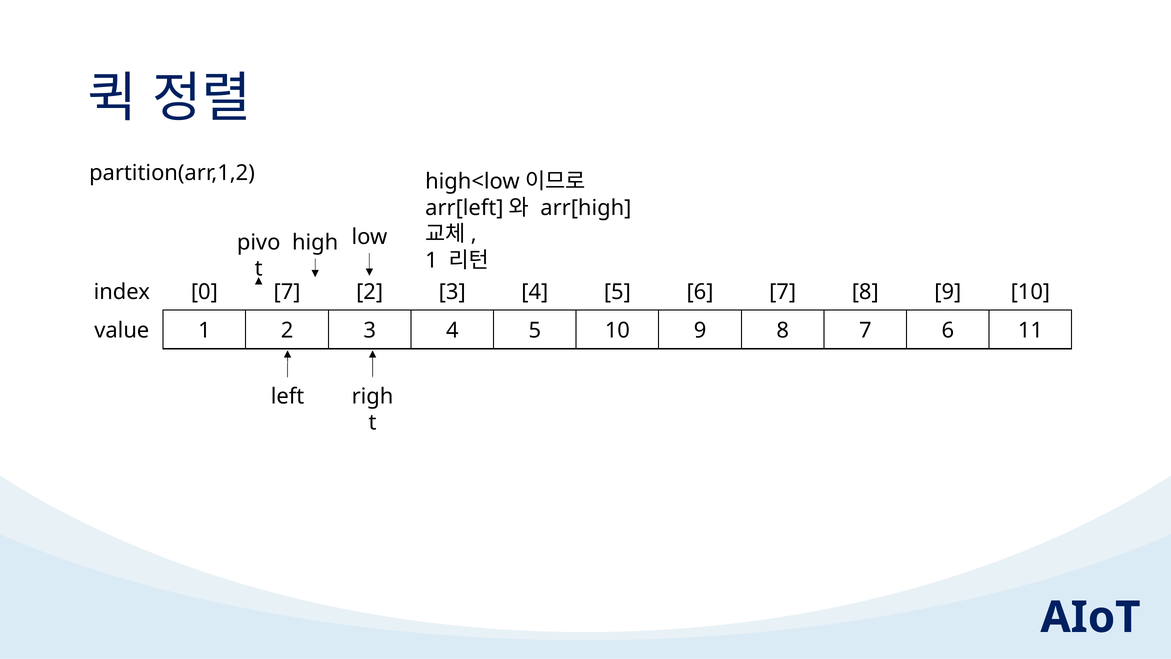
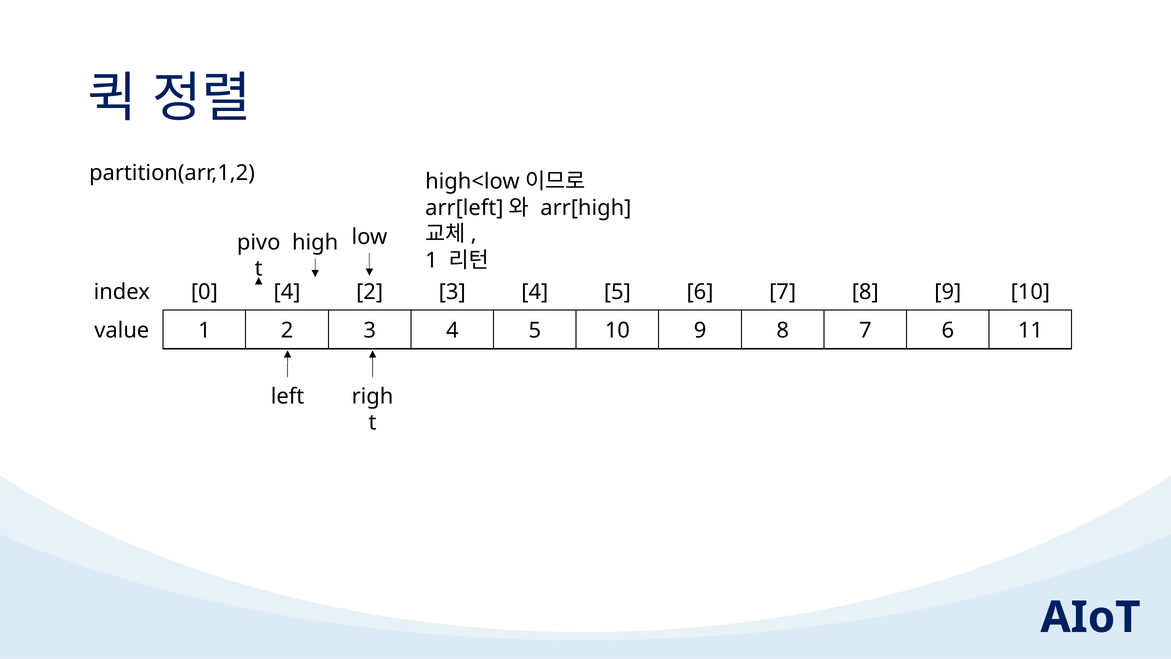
0 7: 7 -> 4 (287, 292)
